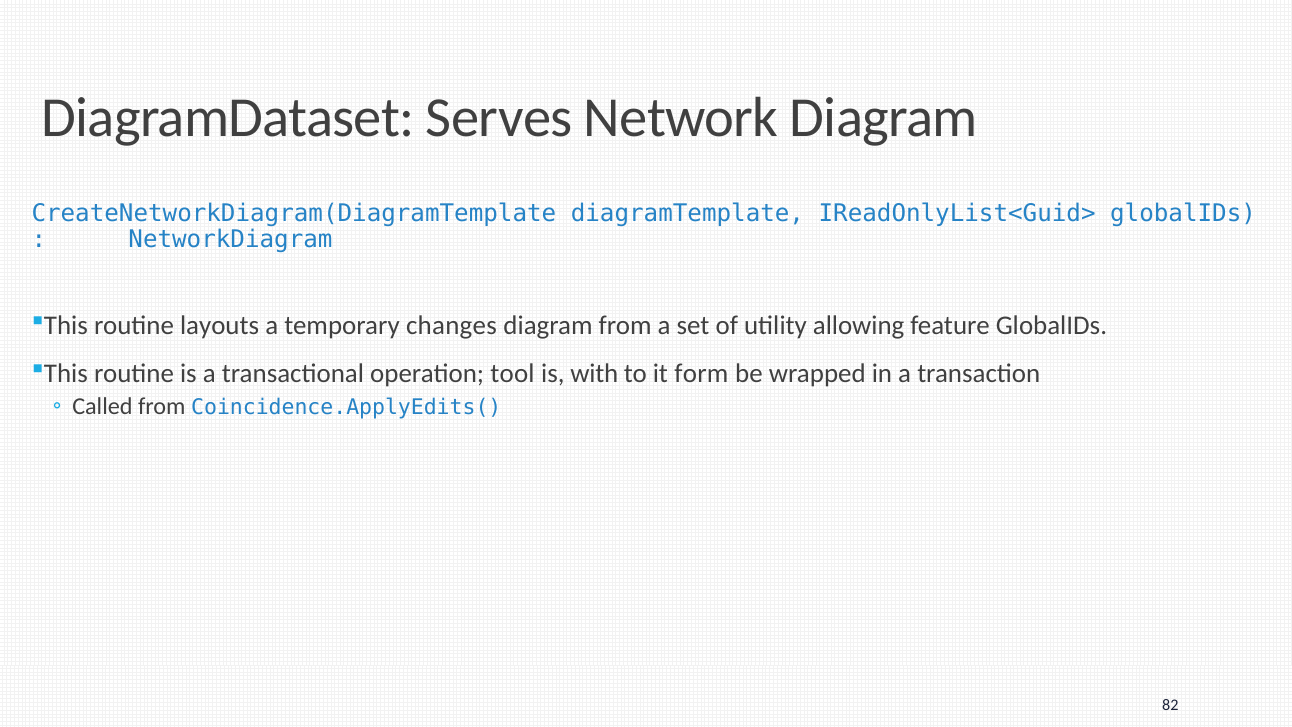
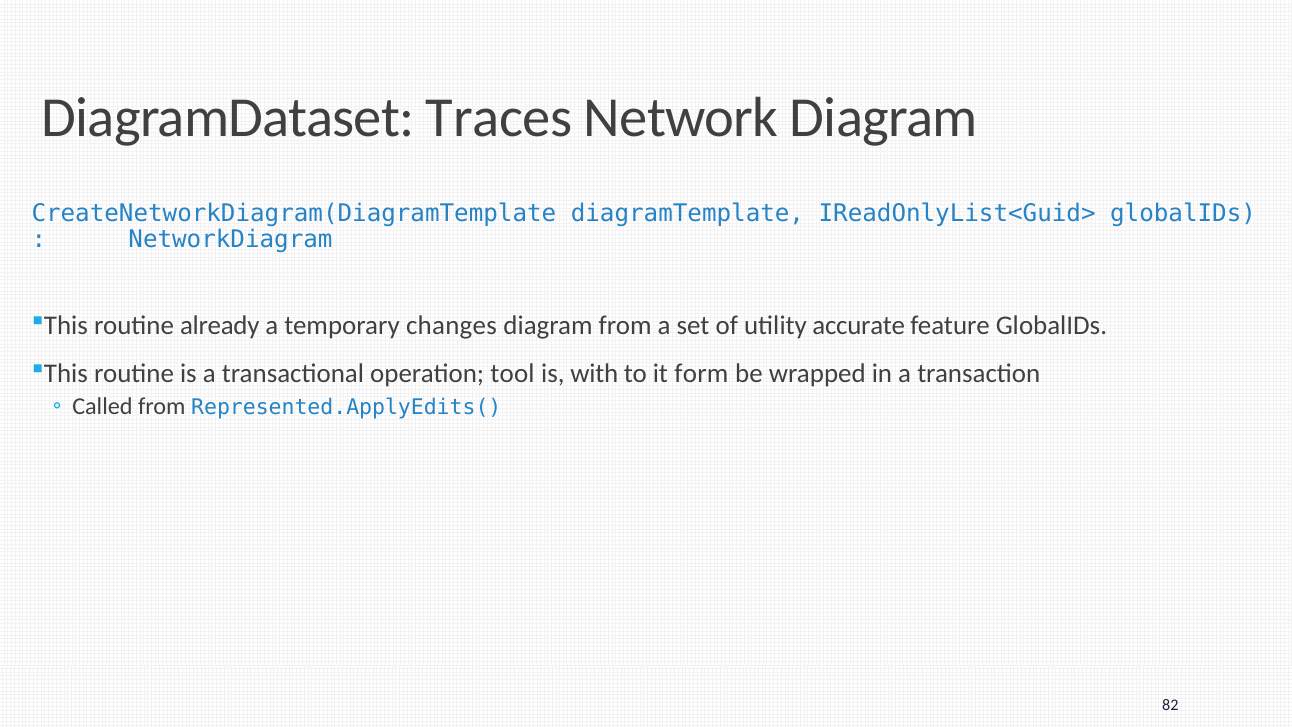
Serves: Serves -> Traces (499, 117)
layouts: layouts -> already (220, 325)
allowing: allowing -> accurate (859, 325)
Coincidence.ApplyEdits(: Coincidence.ApplyEdits( -> Represented.ApplyEdits( (346, 407)
